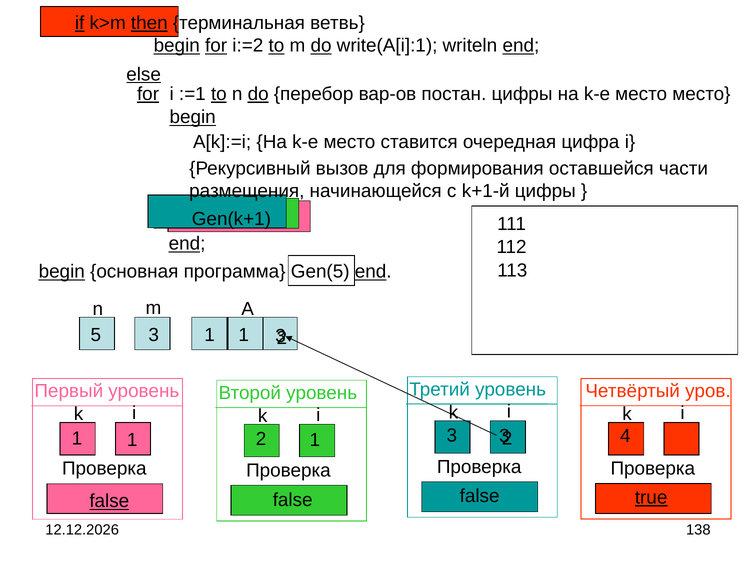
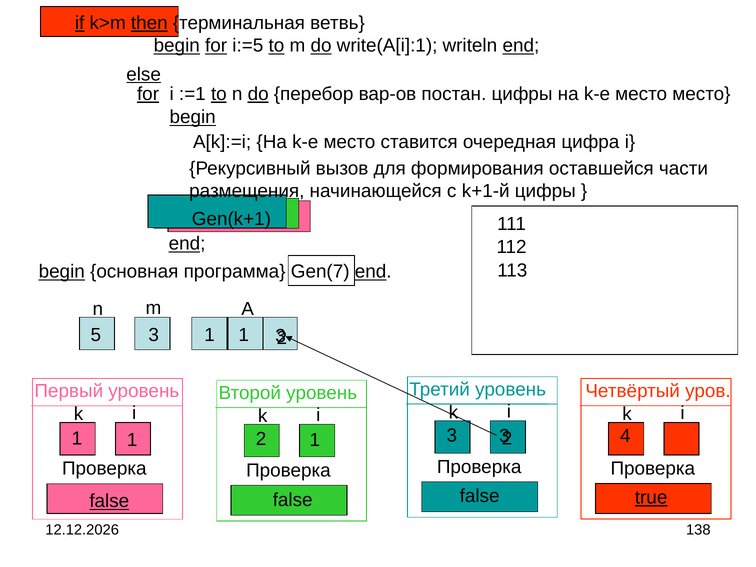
i:=2: i:=2 -> i:=5 (248, 46)
Gen(5: Gen(5 -> Gen(7 (320, 272)
